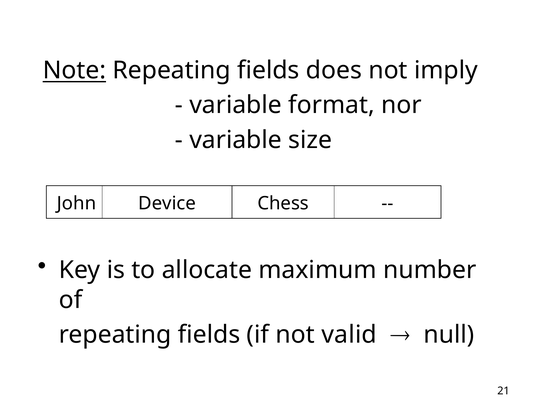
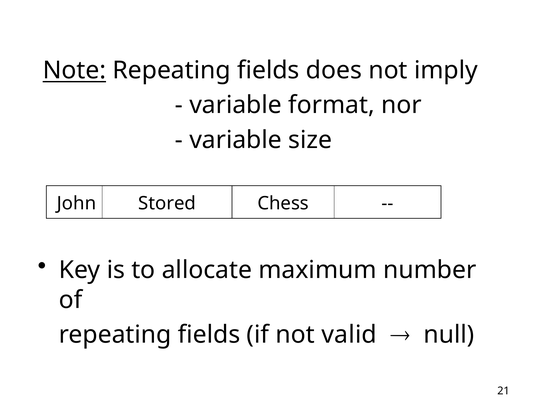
Device: Device -> Stored (167, 203)
